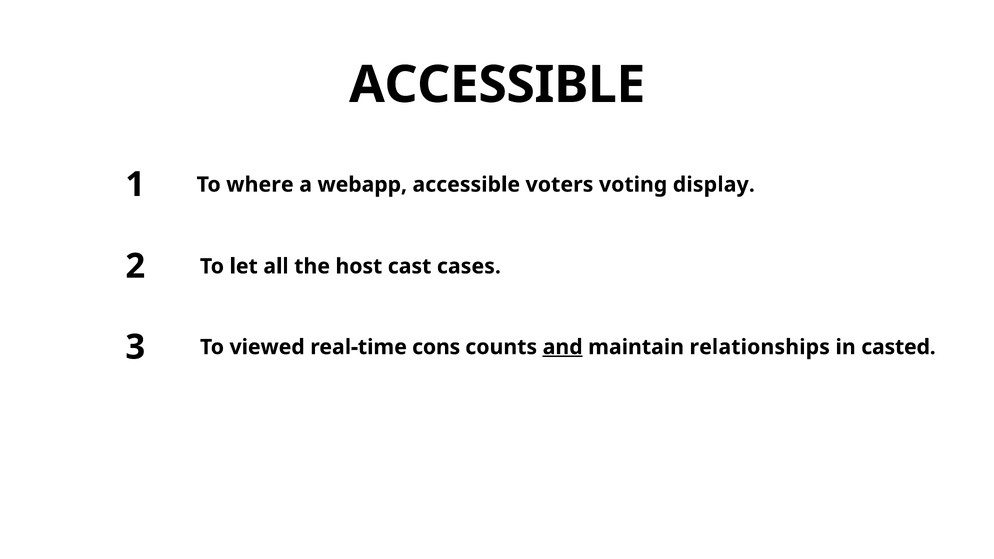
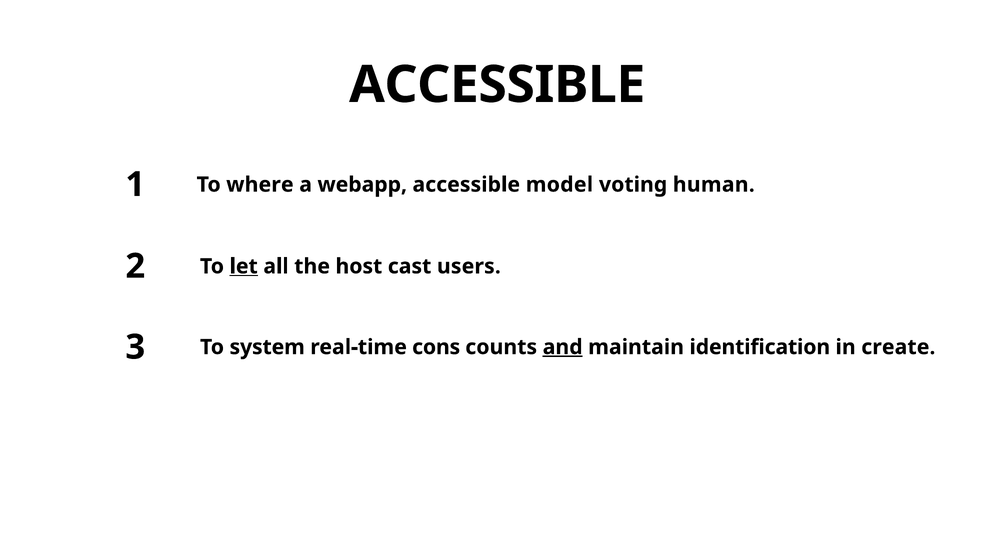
voters: voters -> model (559, 185)
display: display -> human (714, 185)
let underline: none -> present (244, 266)
cases: cases -> users (469, 266)
viewed: viewed -> system (267, 347)
relationships: relationships -> identification (760, 347)
casted: casted -> create (898, 347)
